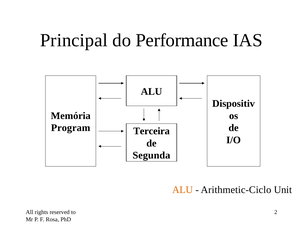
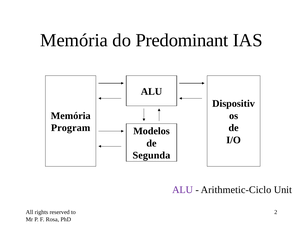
Principal: Principal -> Memória (74, 40)
Performance: Performance -> Predominant (182, 40)
Terceira: Terceira -> Modelos (151, 131)
ALU colour: orange -> purple (183, 190)
